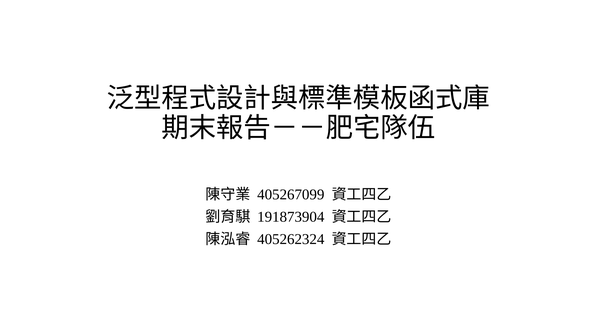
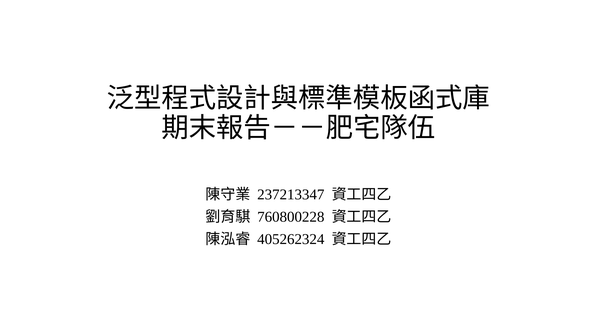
405267099: 405267099 -> 237213347 (291, 194)
191873904: 191873904 -> 760800228 (291, 217)
